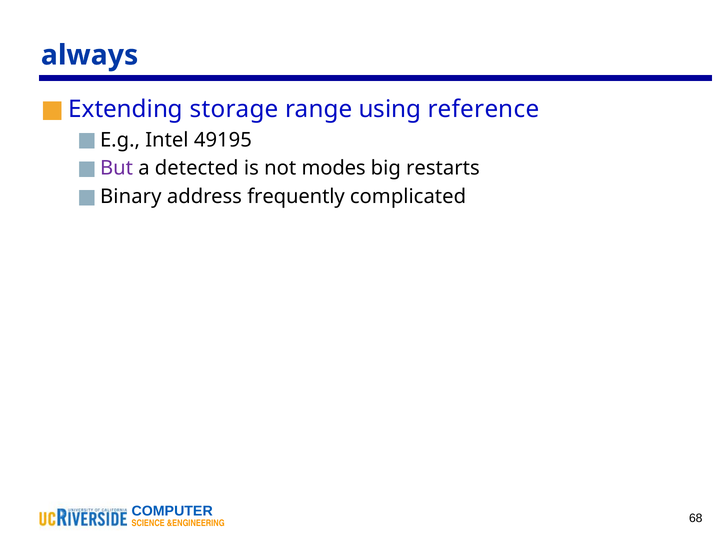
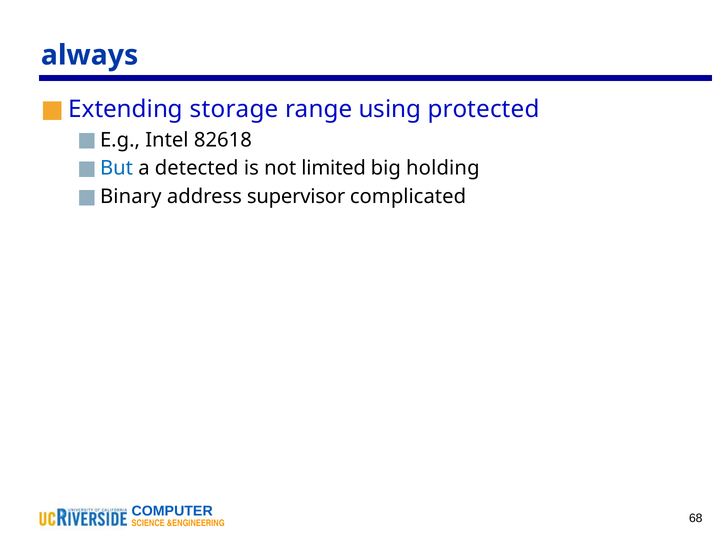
reference: reference -> protected (484, 109)
49195: 49195 -> 82618 (223, 140)
But colour: purple -> blue (116, 168)
modes: modes -> limited (334, 168)
restarts: restarts -> holding (443, 168)
frequently: frequently -> supervisor (296, 197)
